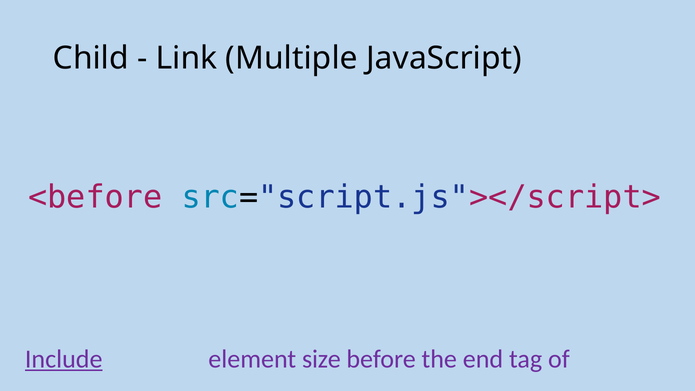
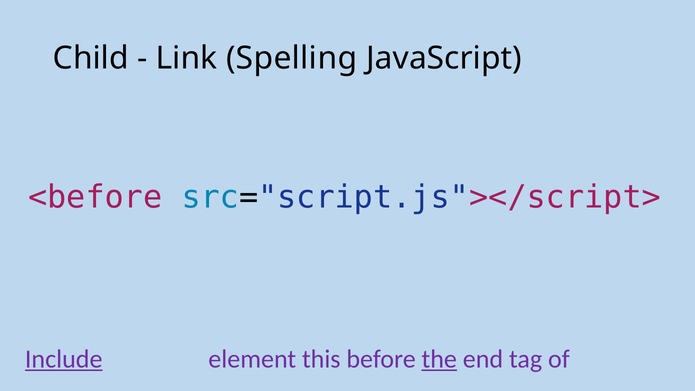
Multiple: Multiple -> Spelling (292, 58)
size: size -> this (321, 359)
the underline: none -> present (439, 359)
